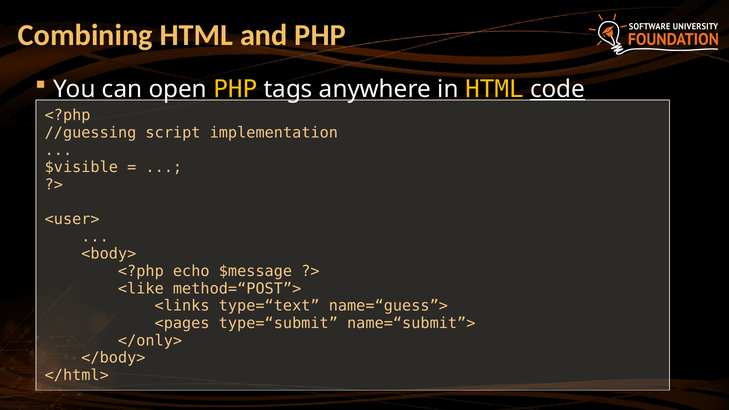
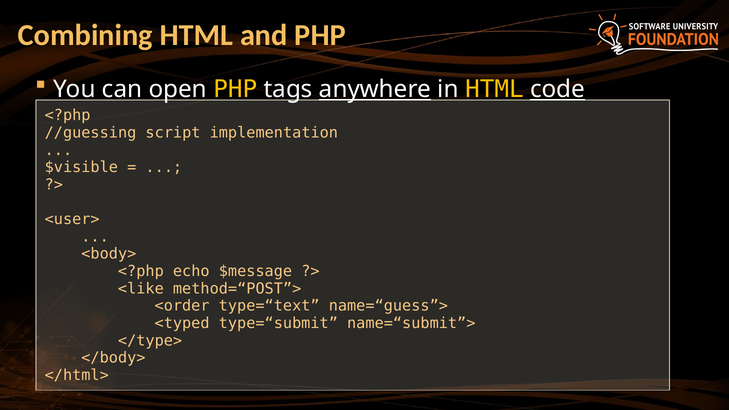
anywhere underline: none -> present (375, 89)
<links: <links -> <order (182, 306)
<pages: <pages -> <typed (182, 323)
</only>: </only> -> </type> (150, 341)
